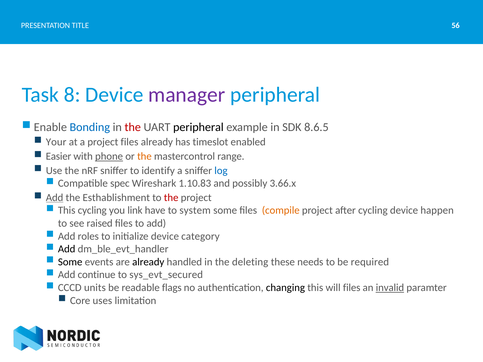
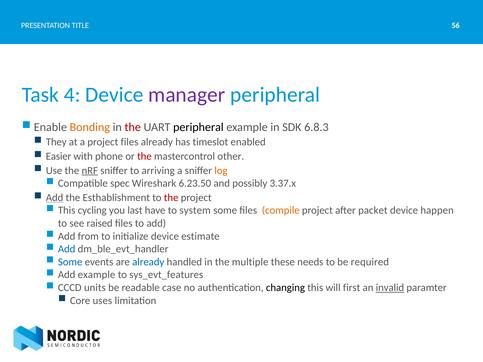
8: 8 -> 4 (72, 95)
Bonding colour: blue -> orange (90, 127)
8.6.5: 8.6.5 -> 6.8.3 (316, 127)
Your: Your -> They (56, 142)
phone underline: present -> none (109, 156)
the colour: orange -> red (144, 156)
range: range -> other (231, 156)
nRF underline: none -> present (90, 171)
identify: identify -> arriving (158, 171)
log colour: blue -> orange (221, 171)
1.10.83: 1.10.83 -> 6.23.50 (195, 183)
3.66.x: 3.66.x -> 3.37.x (283, 183)
link: link -> last (135, 211)
after cycling: cycling -> packet (373, 211)
roles: roles -> from (88, 236)
category: category -> estimate (200, 236)
Add colour: black -> blue (67, 249)
Some colour: black -> blue (70, 262)
already colour: black -> blue (148, 262)
deleting: deleting -> multiple (250, 262)
Add continue: continue -> example (97, 275)
sys_evt_secured: sys_evt_secured -> sys_evt_features (166, 275)
flags: flags -> case (172, 288)
will files: files -> first (352, 288)
